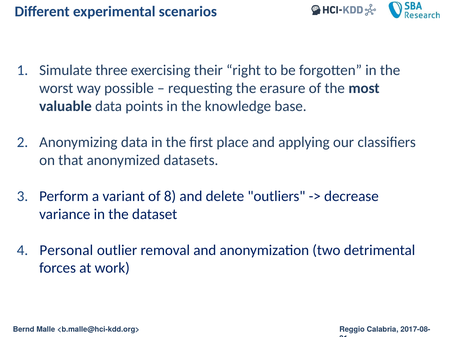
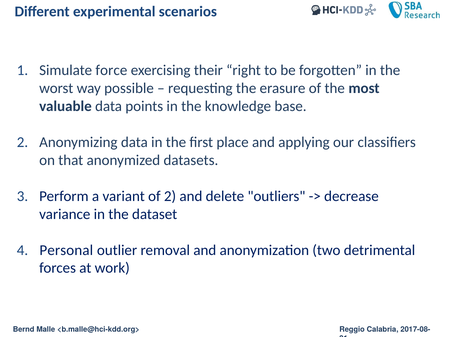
three: three -> force (111, 70)
of 8: 8 -> 2 (170, 196)
